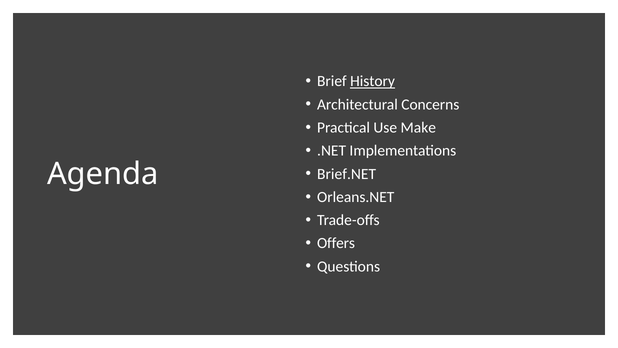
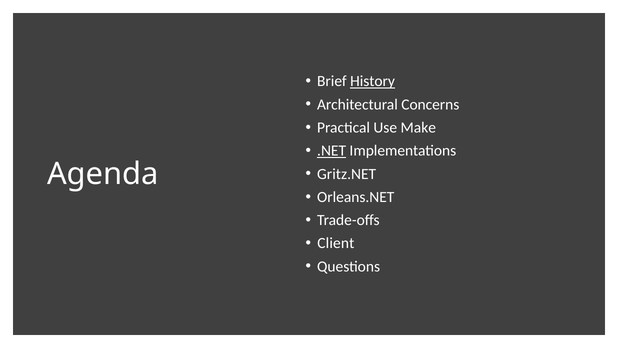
.NET underline: none -> present (332, 151)
Brief.NET: Brief.NET -> Gritz.NET (347, 174)
Offers: Offers -> Client (336, 243)
